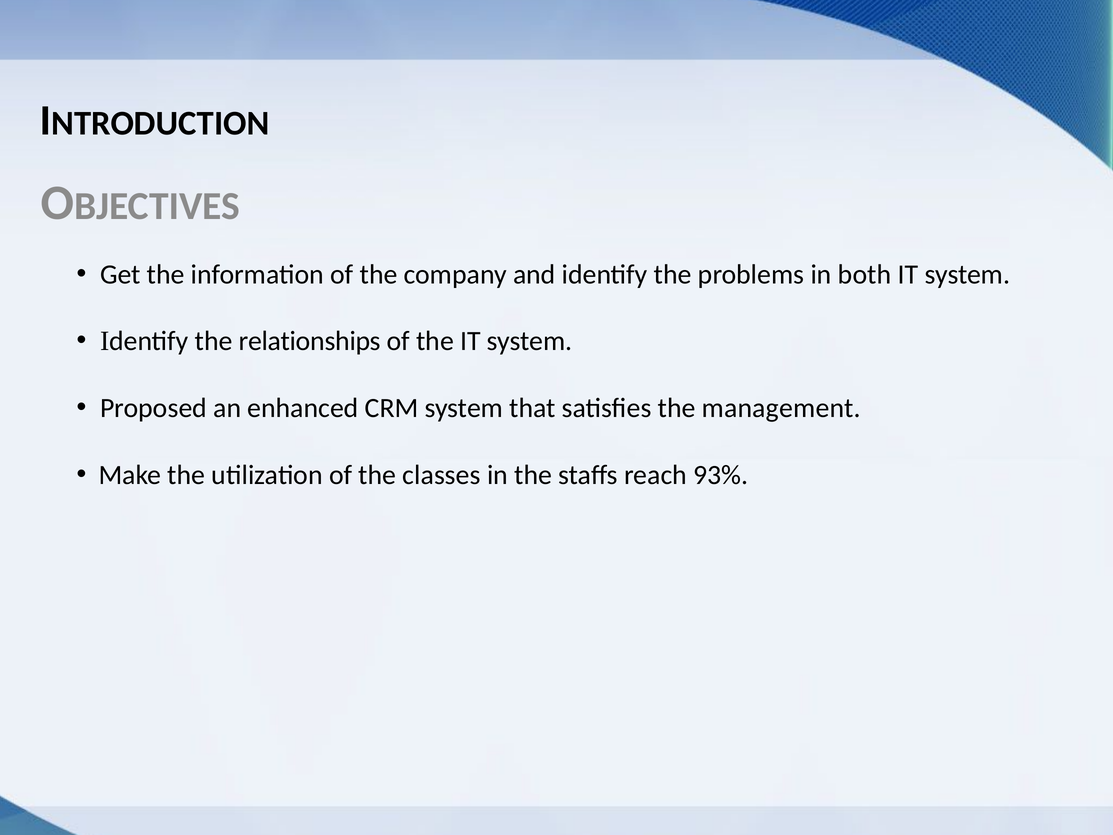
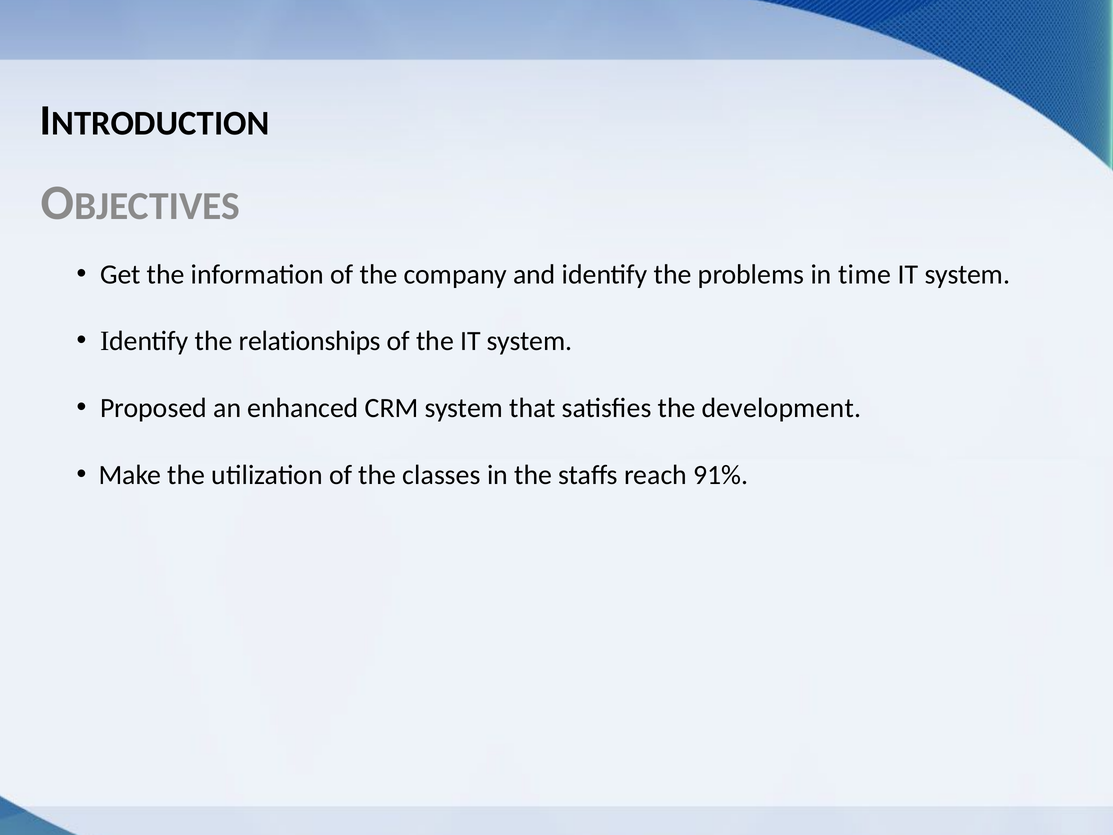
both: both -> time (865, 274)
management: management -> development (781, 408)
93%: 93% -> 91% (721, 475)
